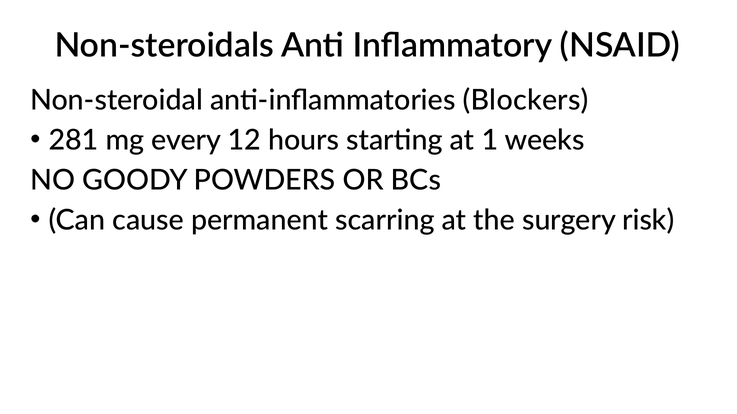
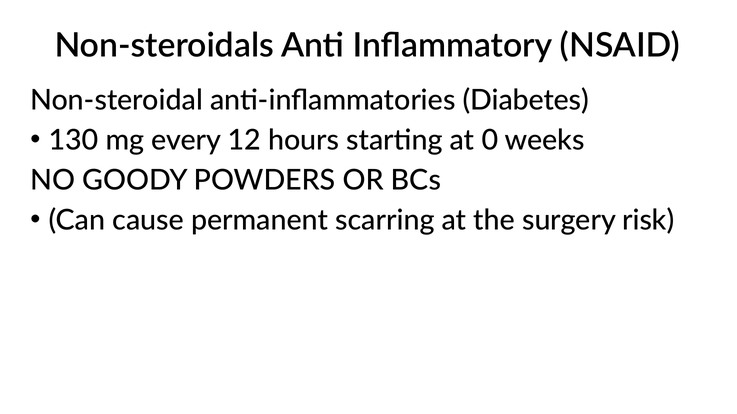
Blockers: Blockers -> Diabetes (526, 100)
281: 281 -> 130 (74, 140)
1: 1 -> 0 (490, 140)
